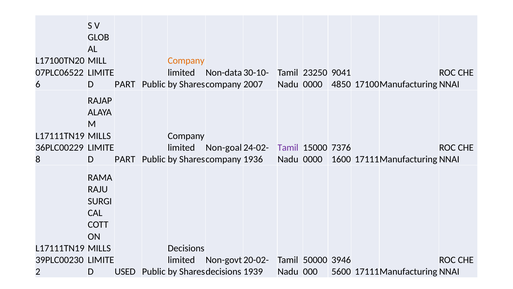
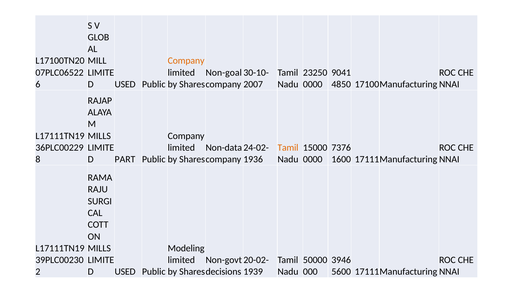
Non-data: Non-data -> Non-goal (224, 72)
PART: PART -> USED (125, 84)
Non-goal: Non-goal -> Non-data (224, 147)
Tamil colour: purple -> orange (288, 147)
Decisions: Decisions -> Modeling (186, 248)
